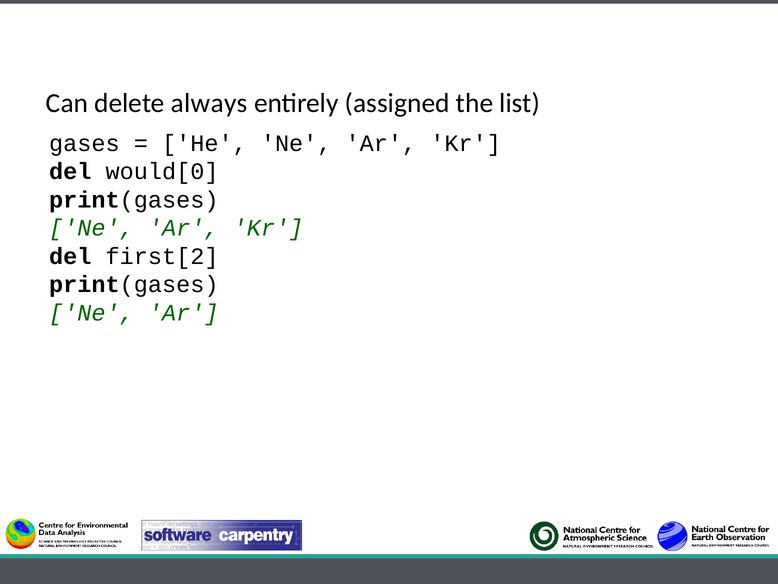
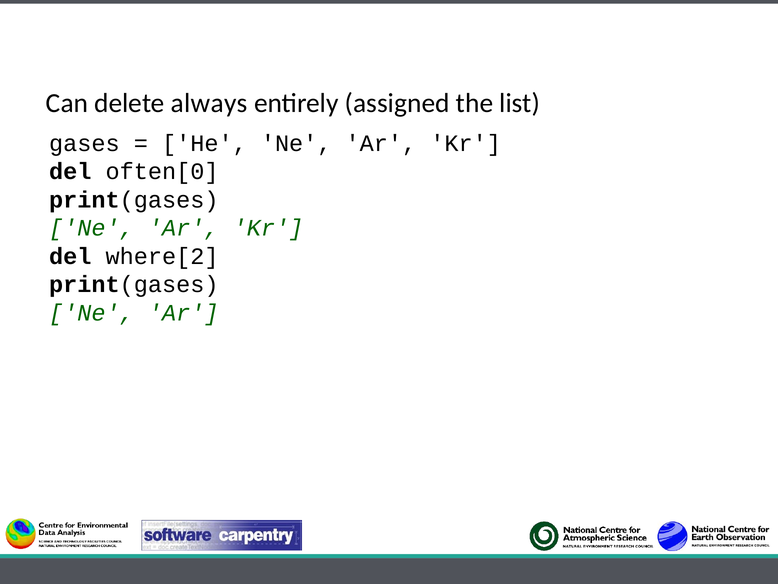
would[0: would[0 -> often[0 (162, 171)
first[2: first[2 -> where[2 (162, 256)
